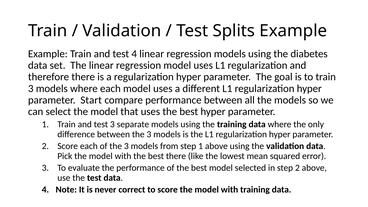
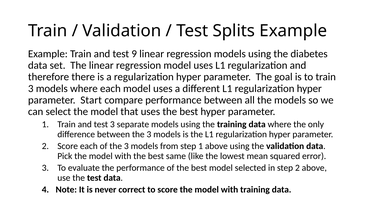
test 4: 4 -> 9 (134, 54)
best there: there -> same (176, 156)
